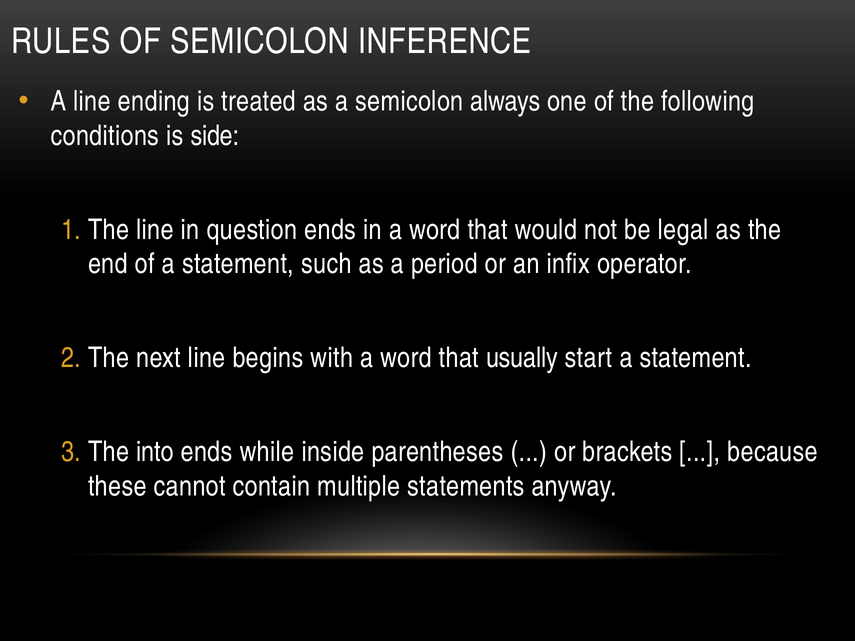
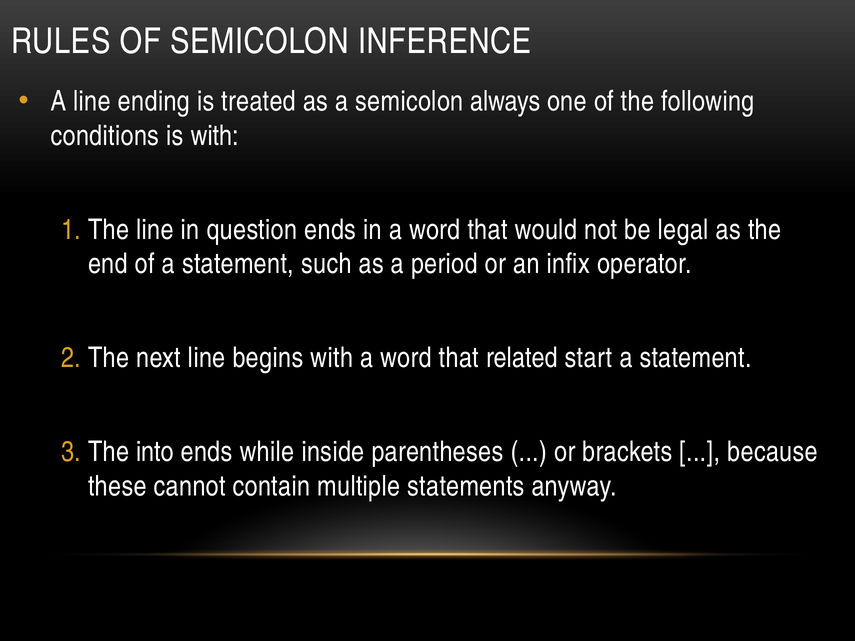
is side: side -> with (215, 136)
usually: usually -> related (522, 358)
